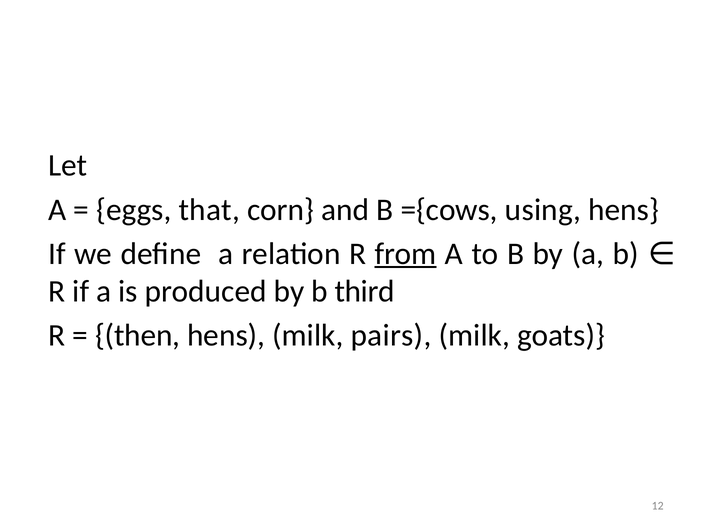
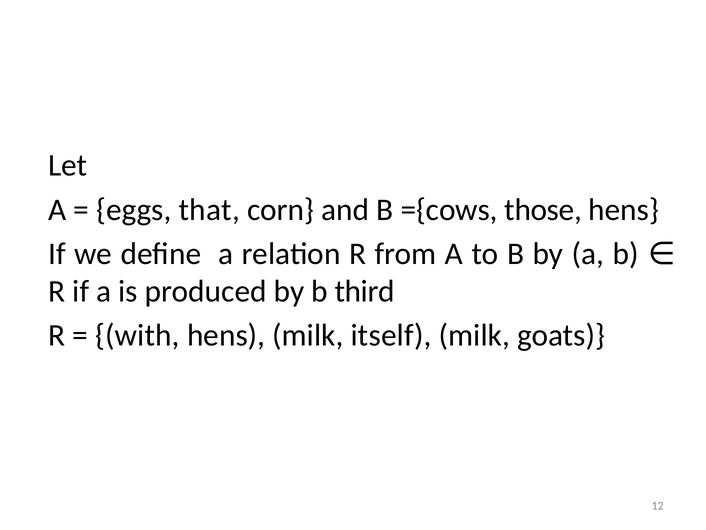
using: using -> those (543, 209)
from underline: present -> none (406, 253)
then: then -> with (137, 335)
pairs: pairs -> itself (391, 335)
